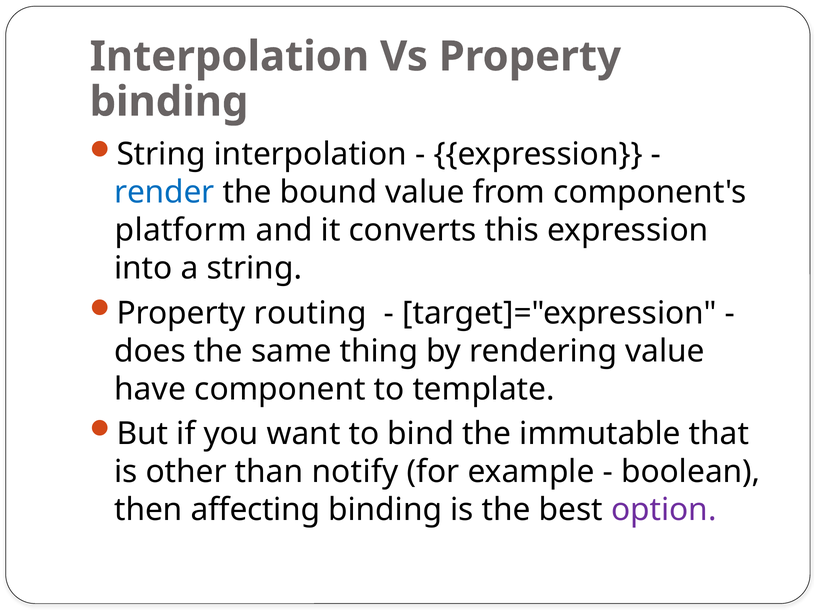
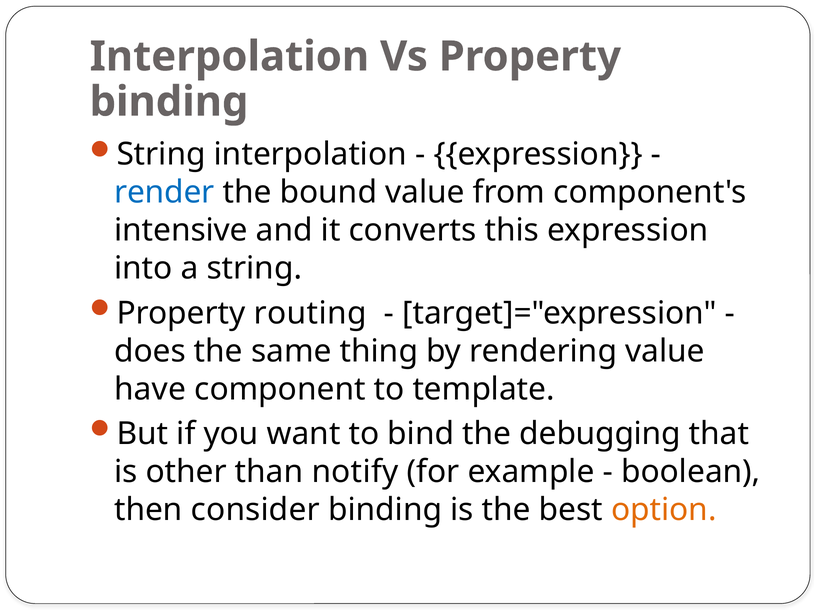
platform: platform -> intensive (181, 230)
immutable: immutable -> debugging (600, 434)
affecting: affecting -> consider (255, 510)
option colour: purple -> orange (664, 510)
